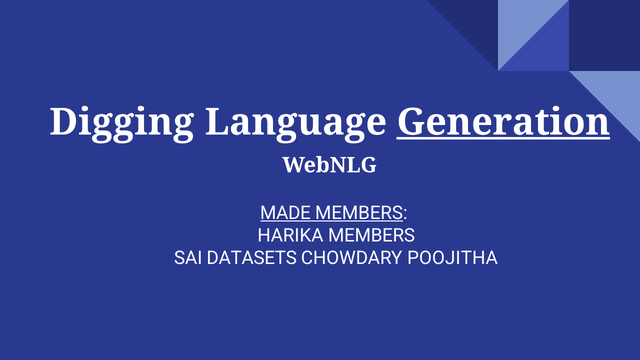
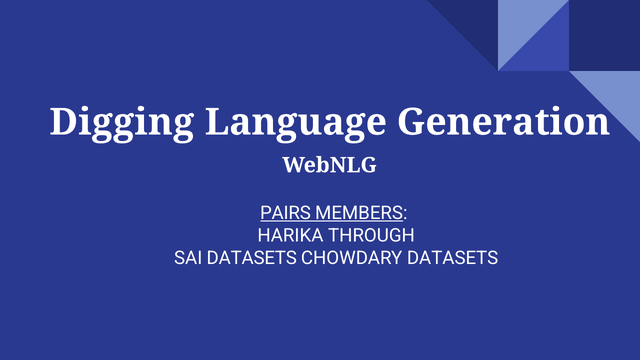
Generation underline: present -> none (504, 122)
MADE: MADE -> PAIRS (285, 213)
HARIKA MEMBERS: MEMBERS -> THROUGH (371, 235)
CHOWDARY POOJITHA: POOJITHA -> DATASETS (453, 258)
